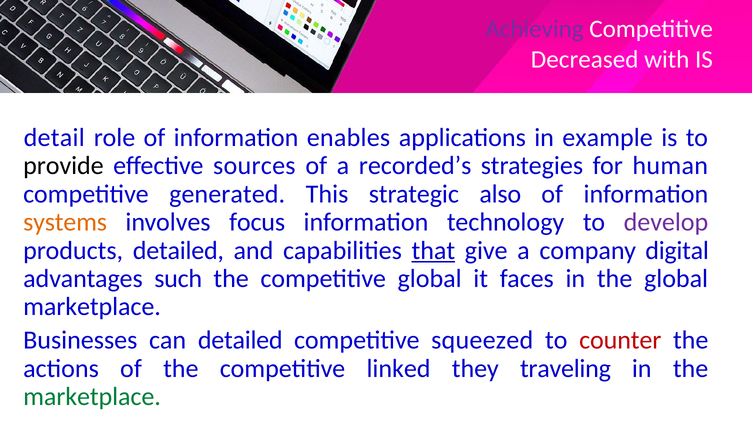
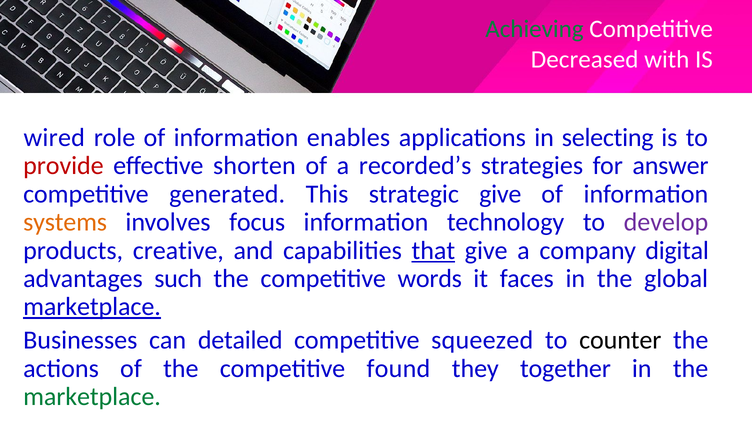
Achieving colour: purple -> green (534, 29)
detail: detail -> wired (54, 138)
example: example -> selecting (608, 138)
provide colour: black -> red (63, 166)
sources: sources -> shorten (254, 166)
human: human -> answer (670, 166)
strategic also: also -> give (500, 194)
products detailed: detailed -> creative (178, 250)
competitive global: global -> words (430, 279)
marketplace underline: none -> present (92, 307)
counter colour: red -> black (620, 340)
linked: linked -> found (398, 368)
traveling: traveling -> together (565, 368)
